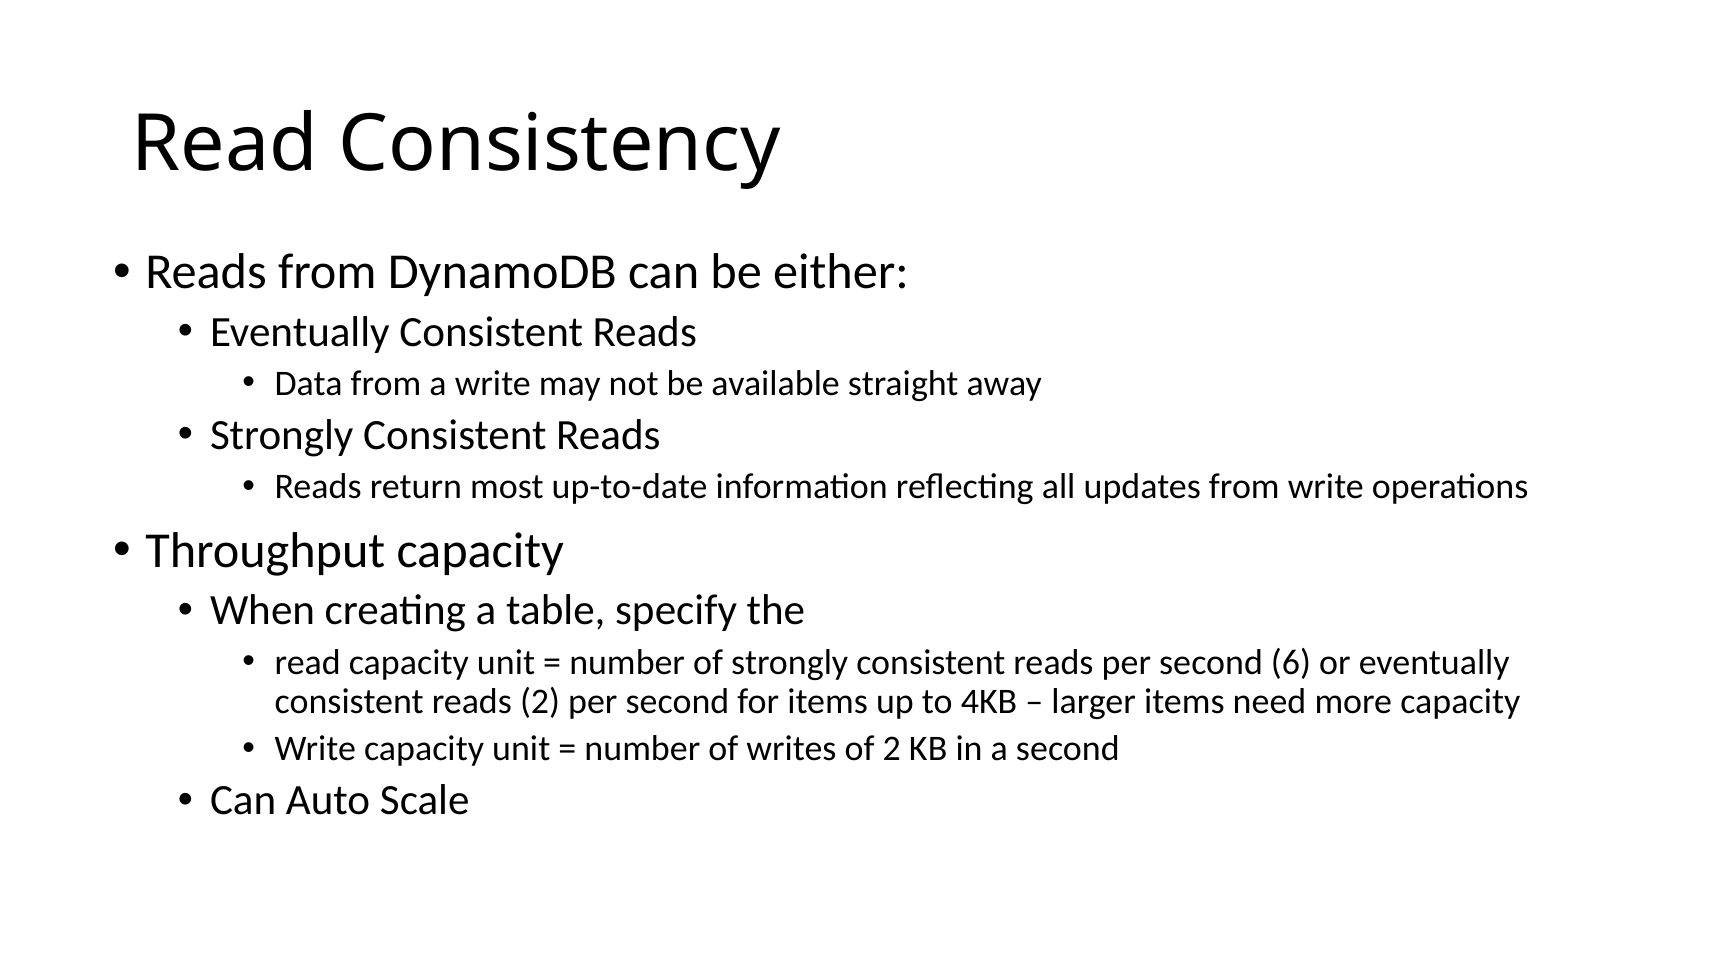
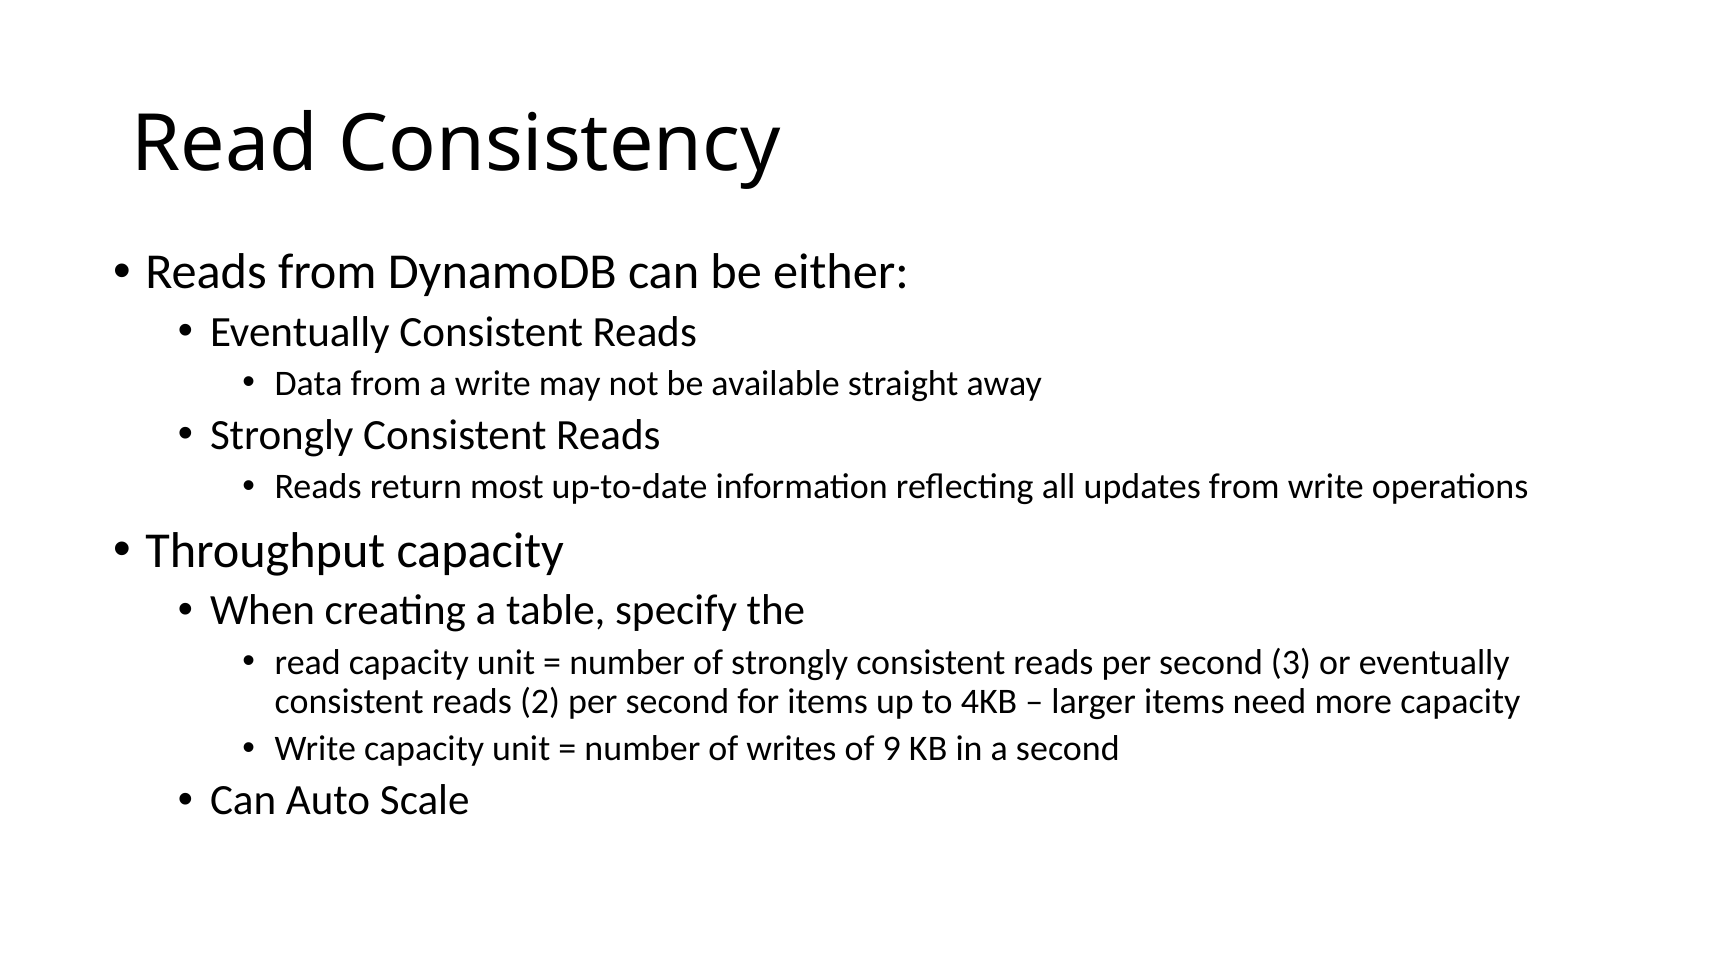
6: 6 -> 3 (1291, 662)
of 2: 2 -> 9 (892, 749)
